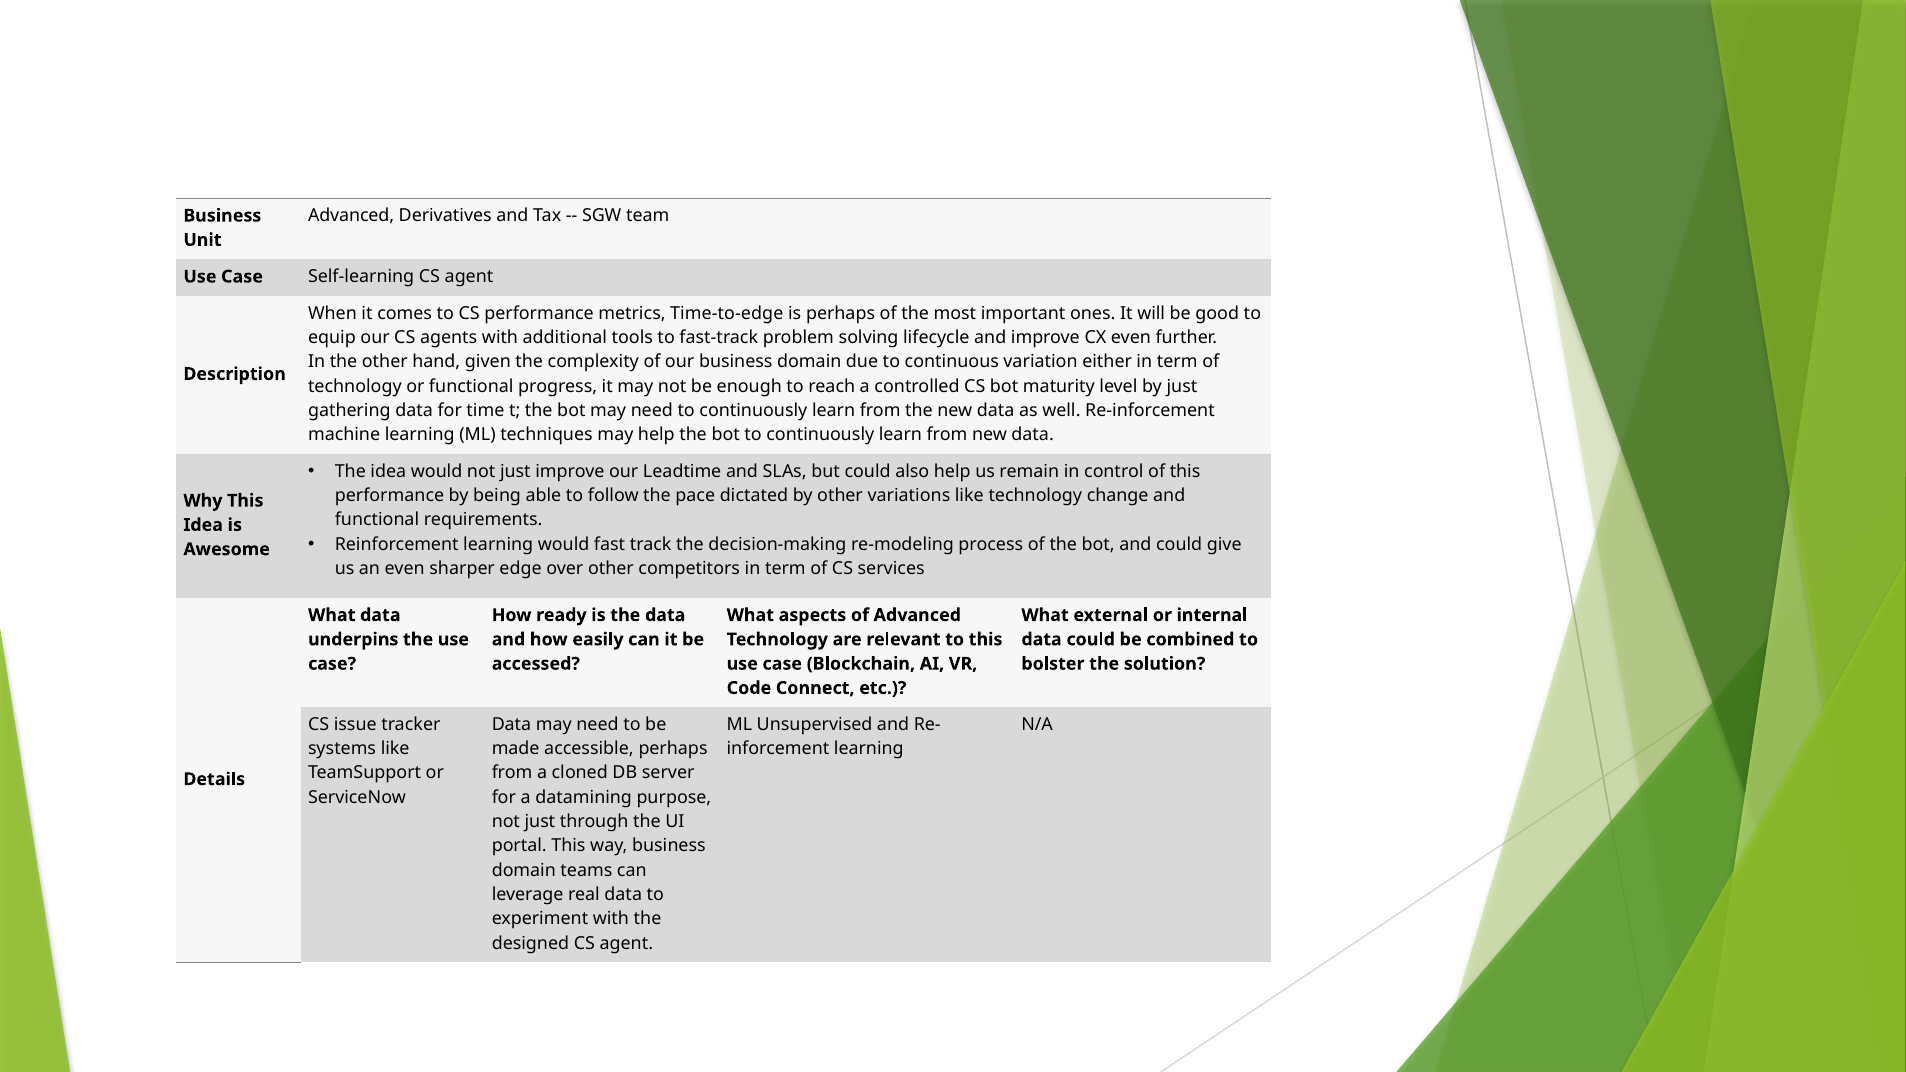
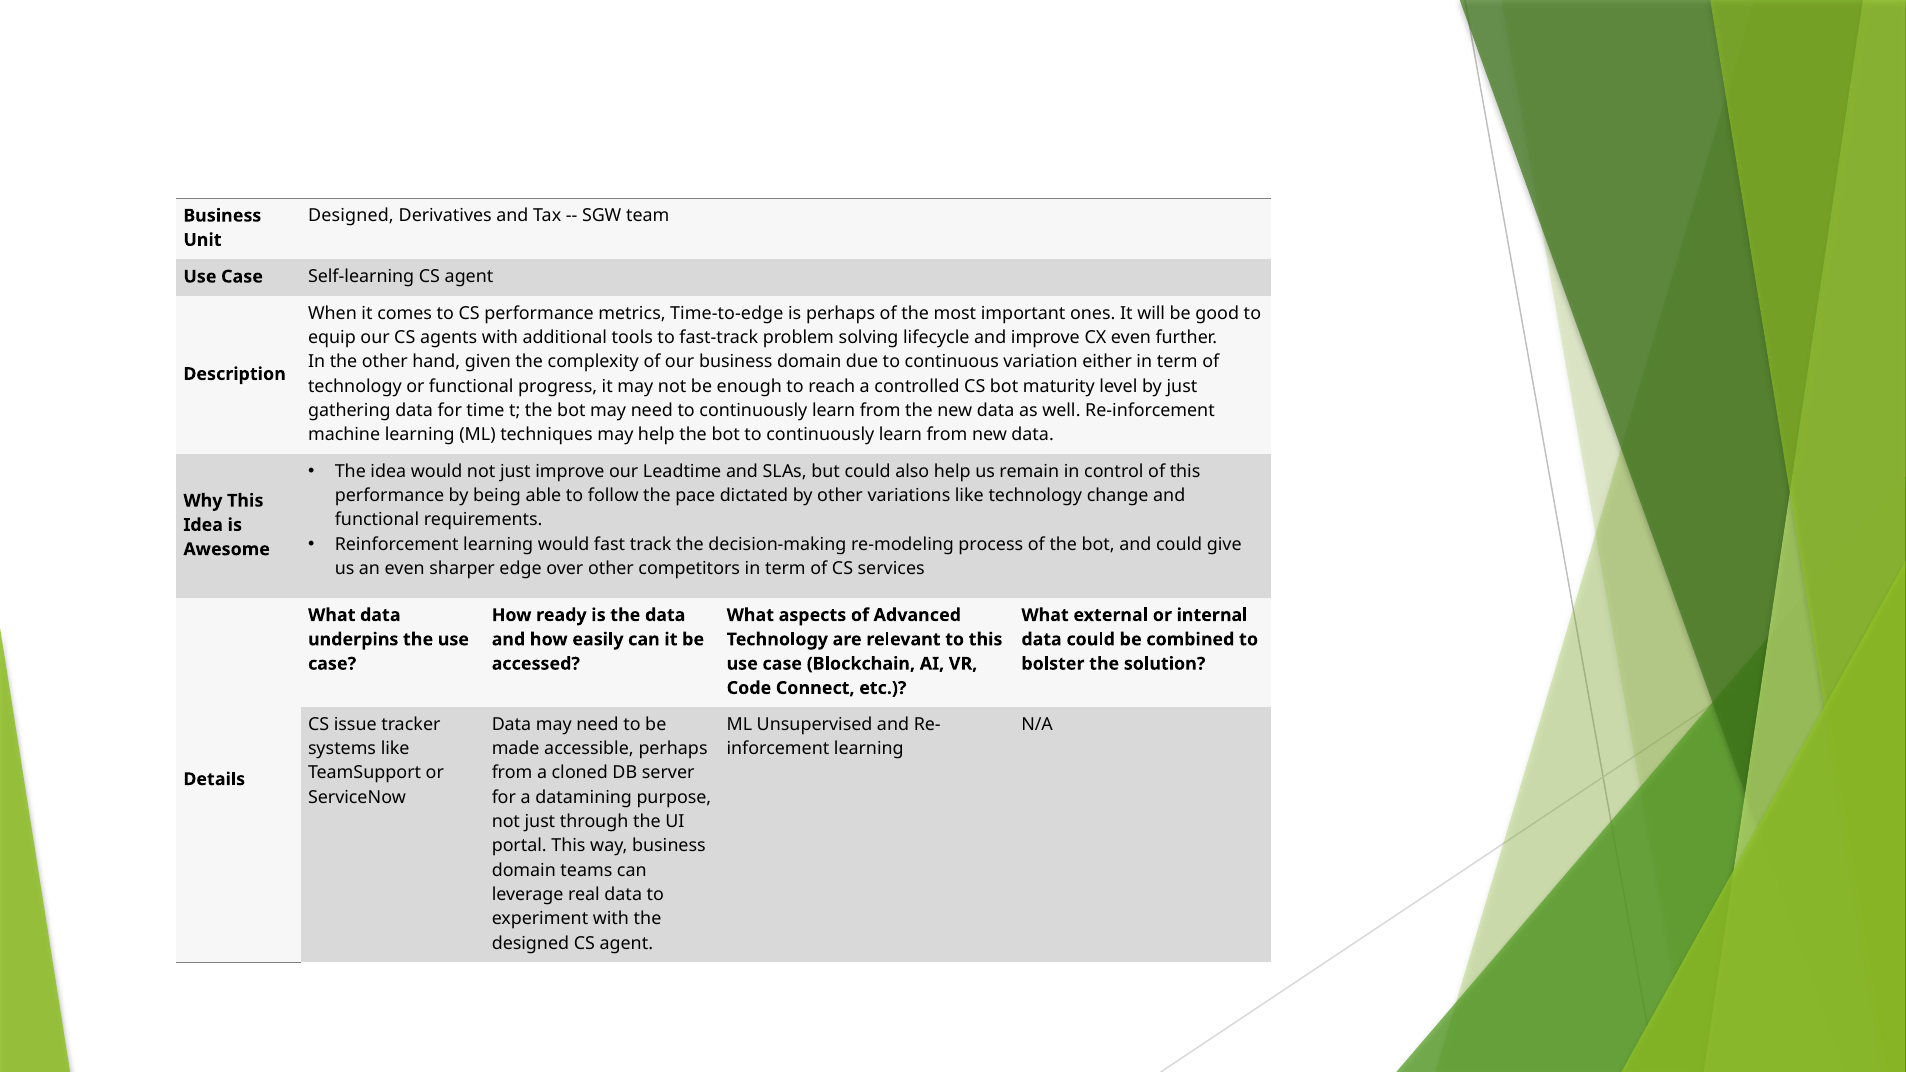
Advanced: Advanced -> Designed (351, 216)
